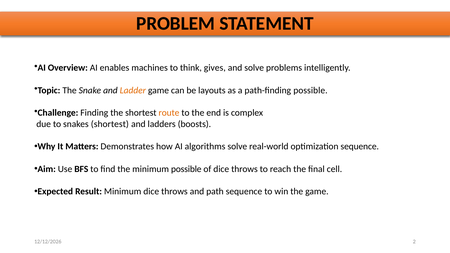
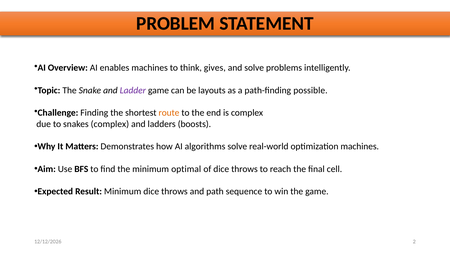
Ladder colour: orange -> purple (133, 90)
snakes shortest: shortest -> complex (110, 124)
optimization sequence: sequence -> machines (360, 147)
minimum possible: possible -> optimal (186, 169)
